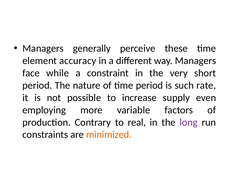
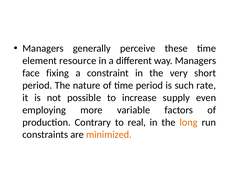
accuracy: accuracy -> resource (78, 61)
while: while -> fixing (58, 73)
long colour: purple -> orange (189, 122)
